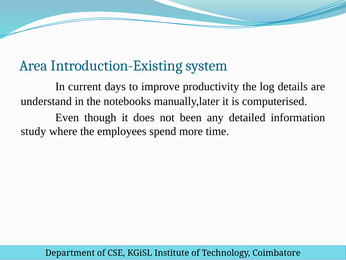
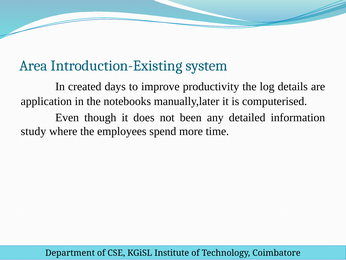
current: current -> created (85, 87)
understand: understand -> application (46, 101)
